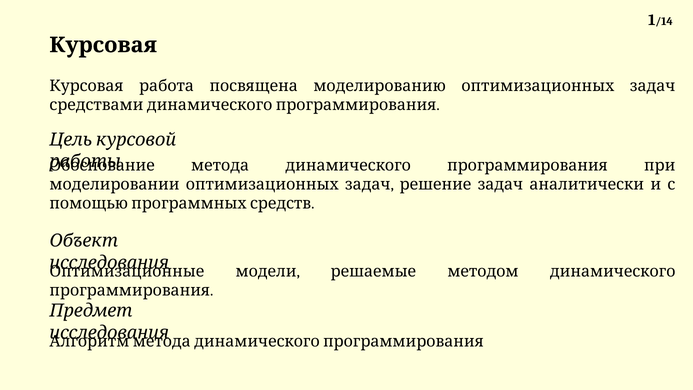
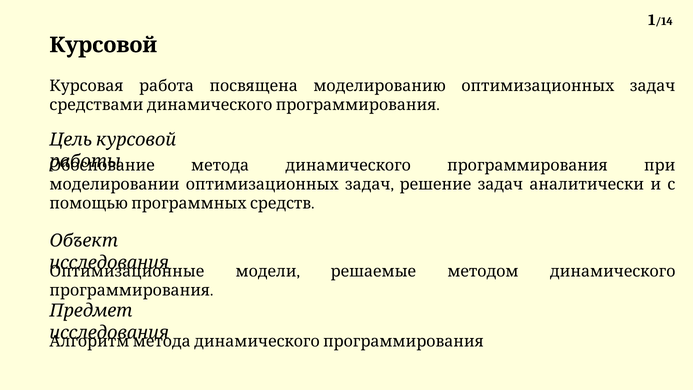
Курсовая: Курсовая -> Курсовой (103, 45)
